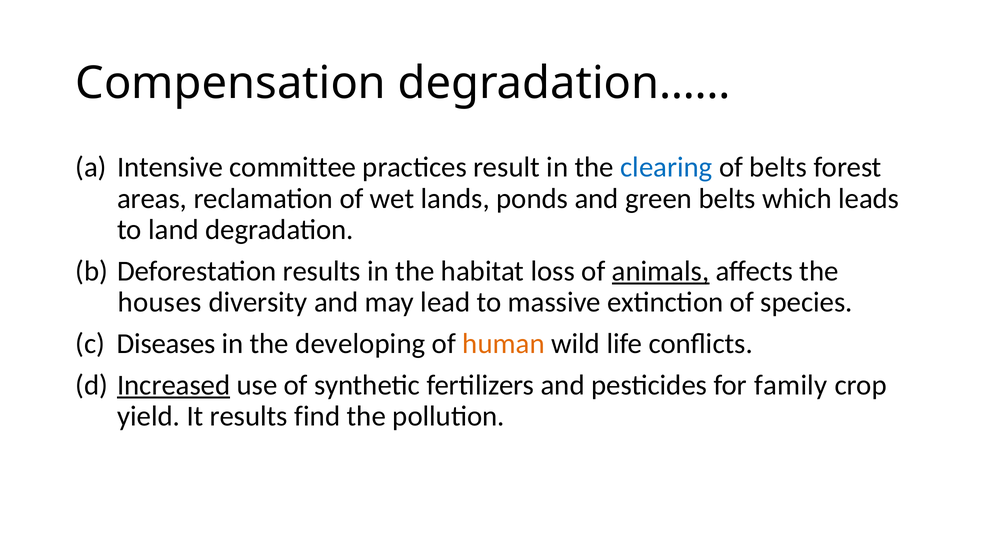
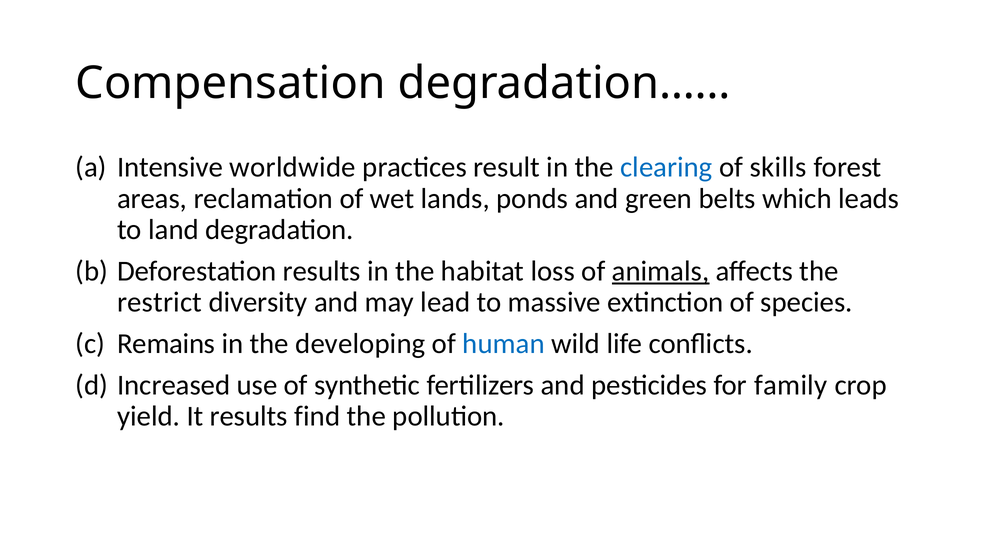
committee: committee -> worldwide (293, 167)
of belts: belts -> skills (778, 167)
houses: houses -> restrict (160, 302)
Diseases: Diseases -> Remains (166, 343)
human colour: orange -> blue (504, 343)
Increased underline: present -> none (174, 385)
